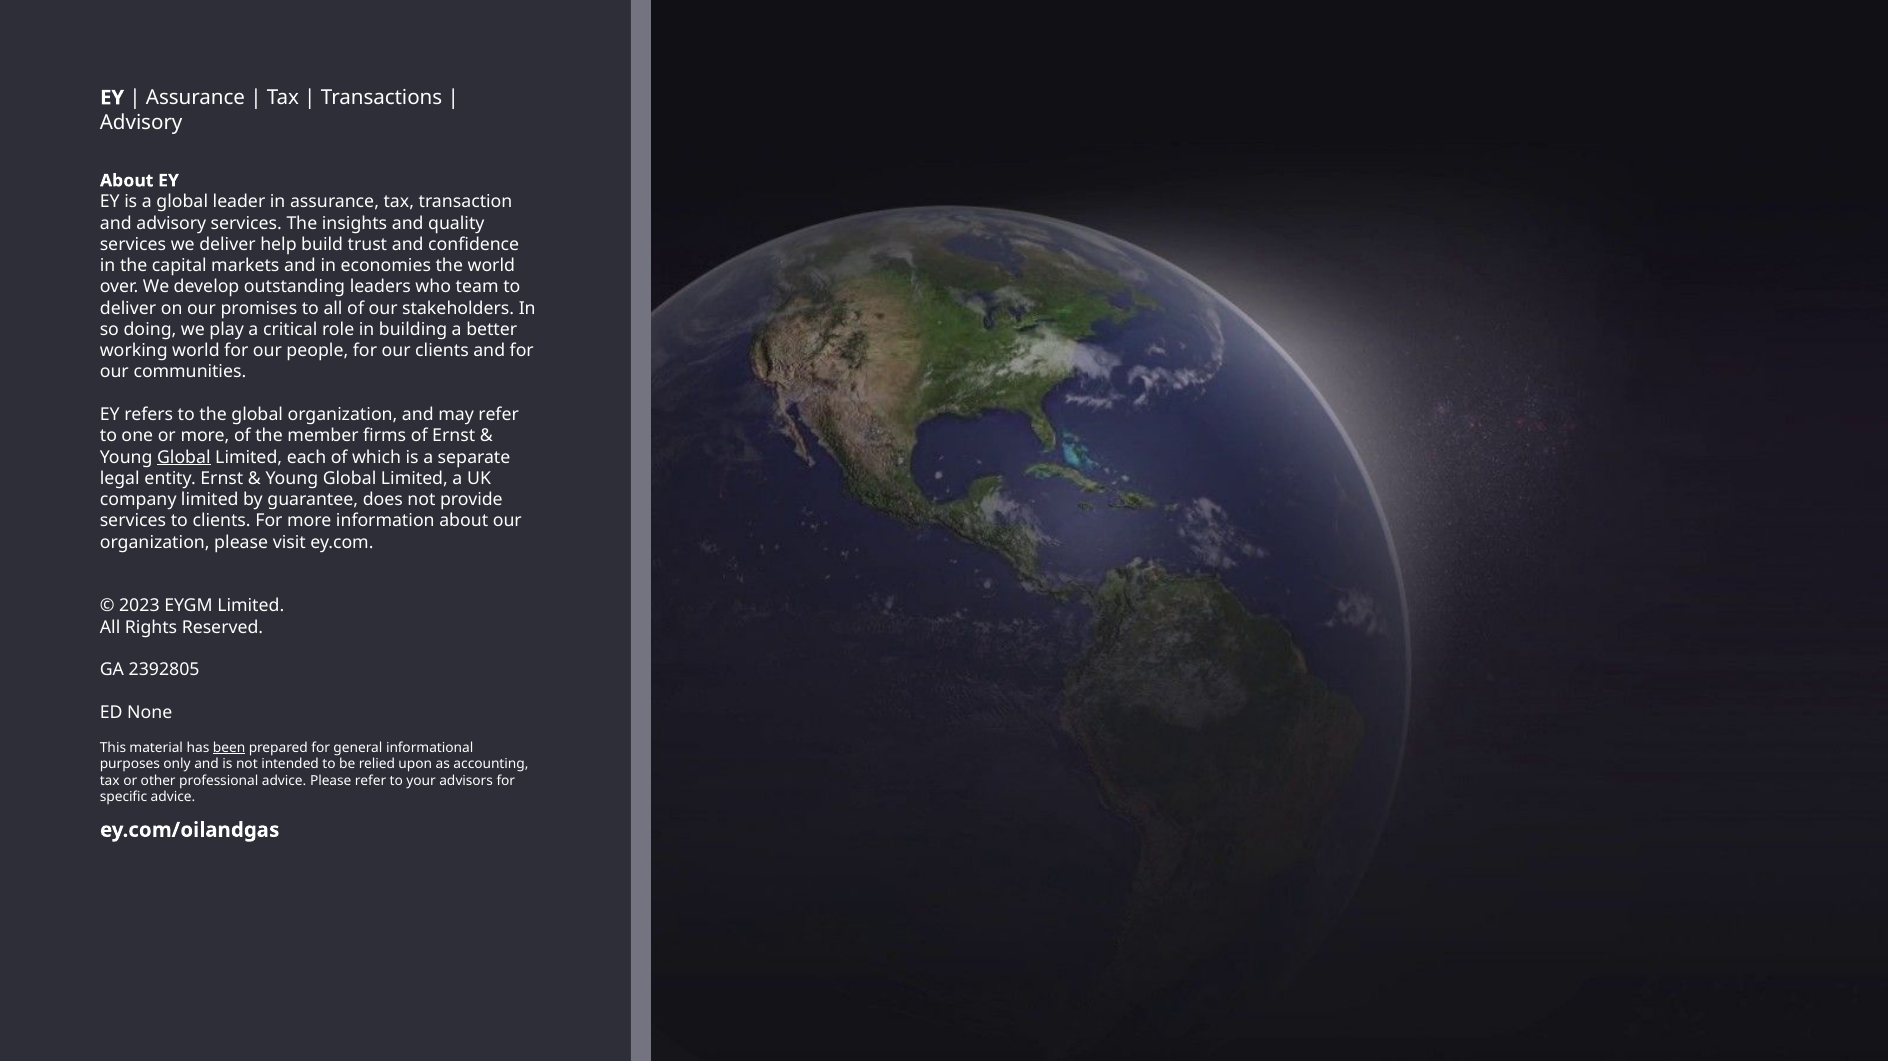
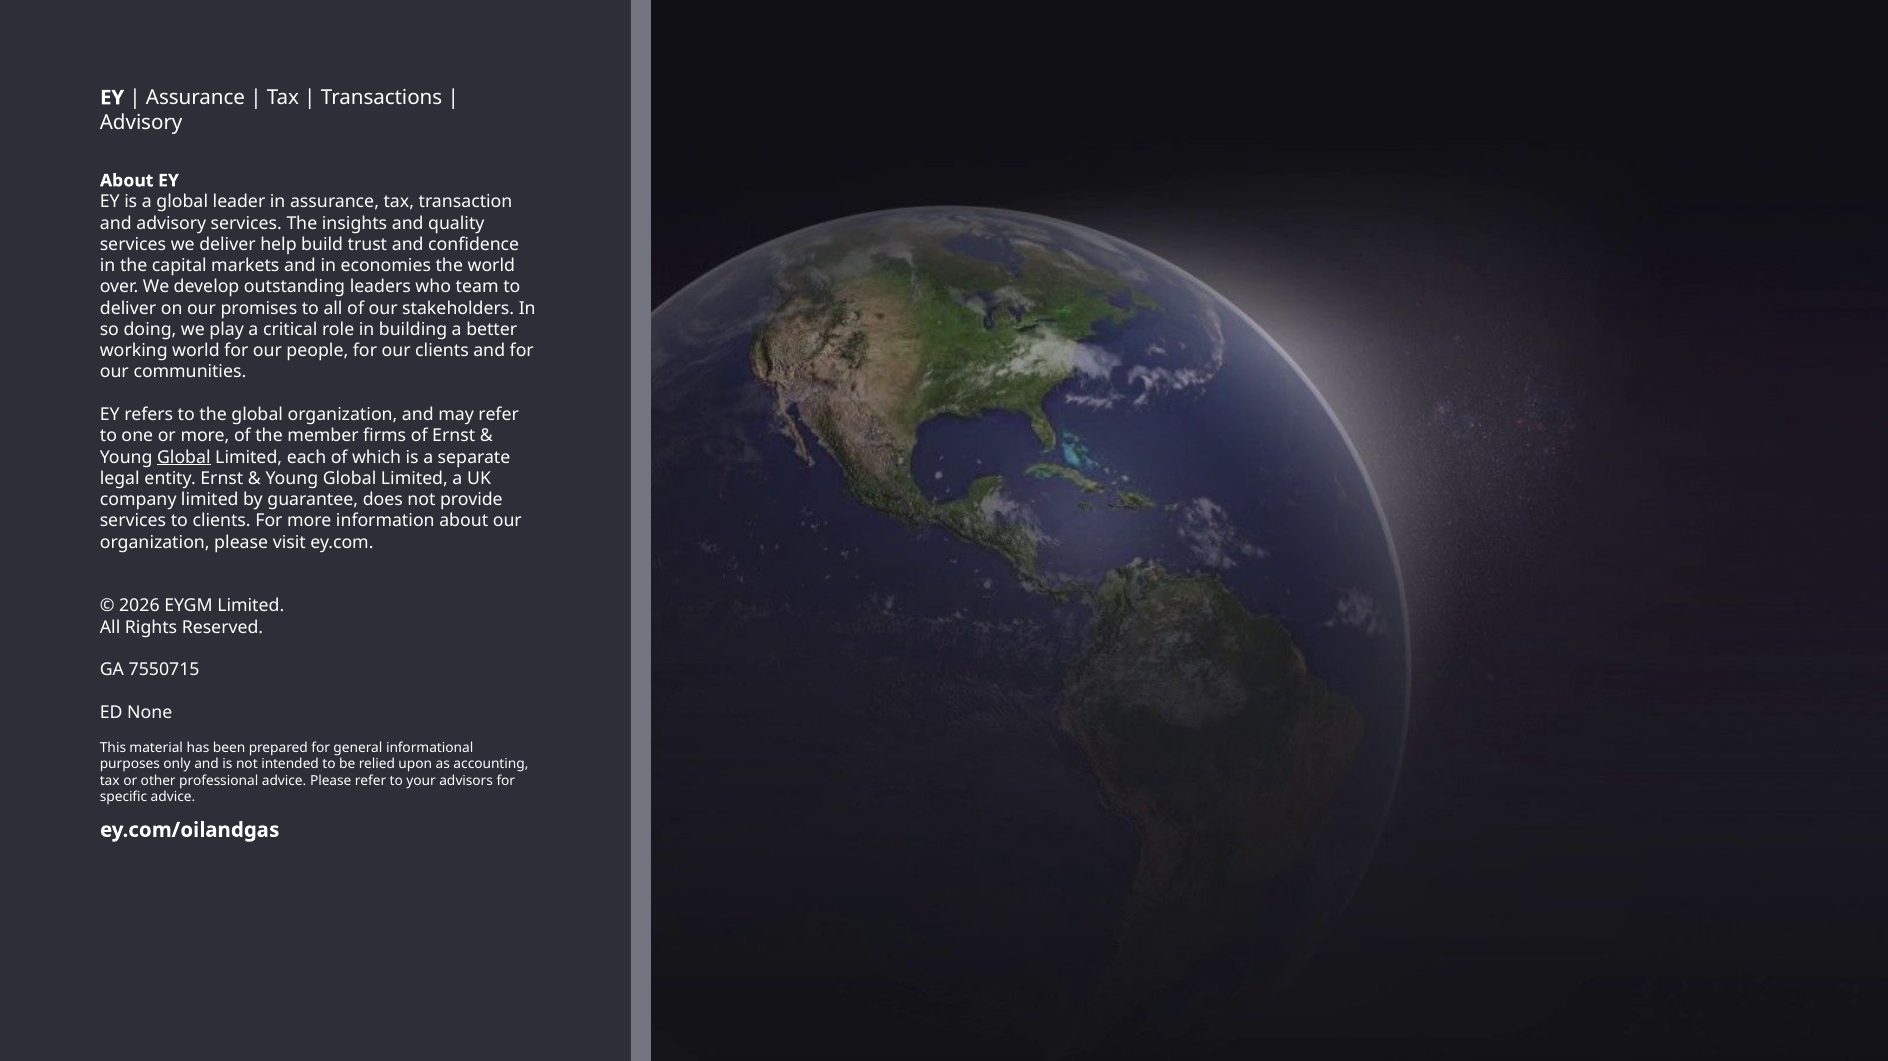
2023: 2023 -> 2026 (139, 606)
2392805: 2392805 -> 7550715 (164, 670)
been underline: present -> none (229, 748)
